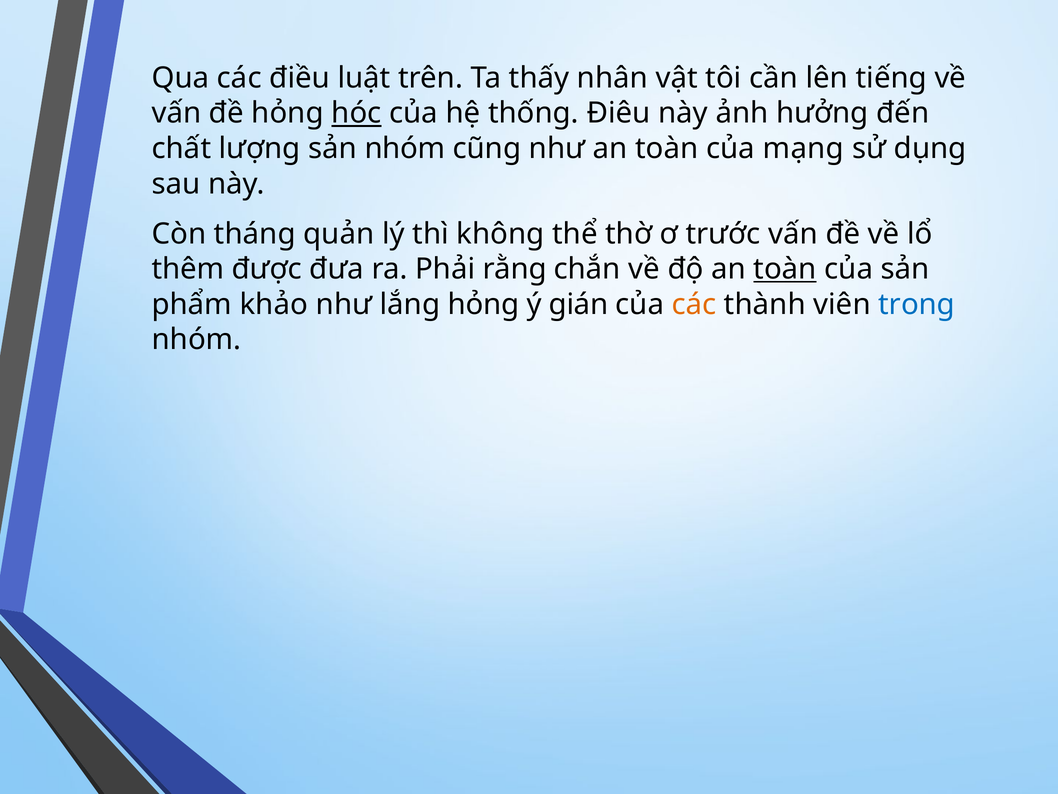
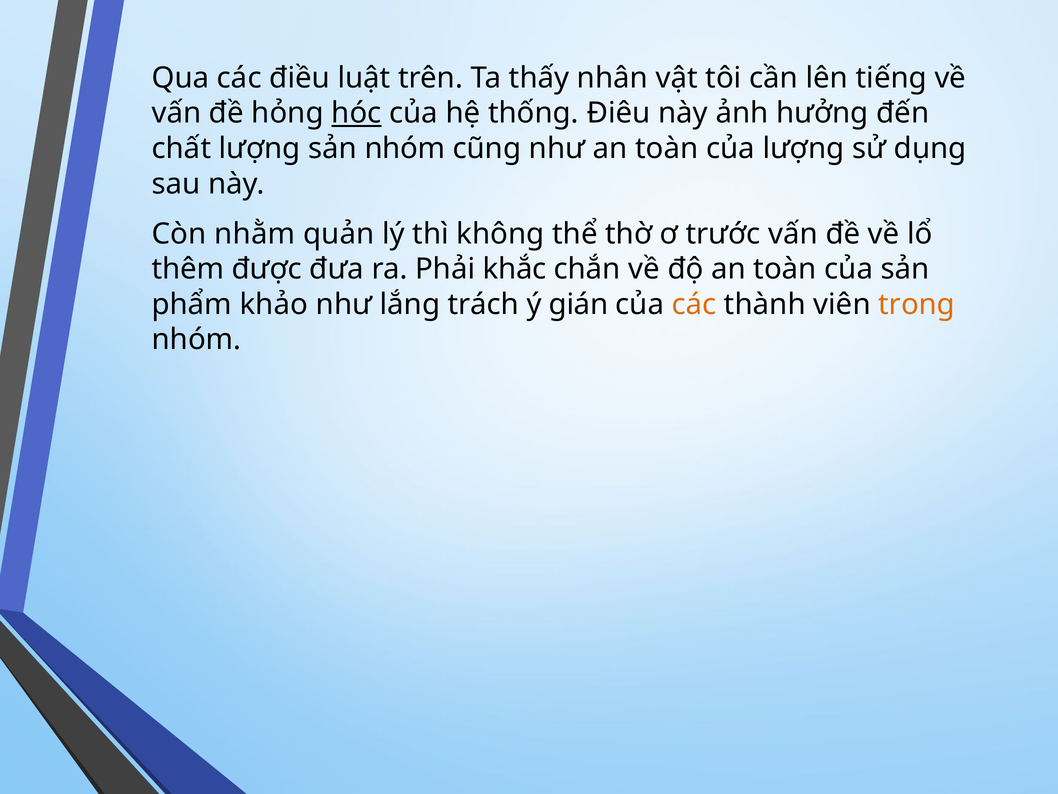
của mạng: mạng -> lượng (803, 148)
tháng: tháng -> nhằm (255, 234)
rằng: rằng -> khắc (515, 269)
toàn underline: present -> none (785, 269)
lắng hỏng: hỏng -> trách (483, 304)
trong colour: blue -> orange (917, 304)
